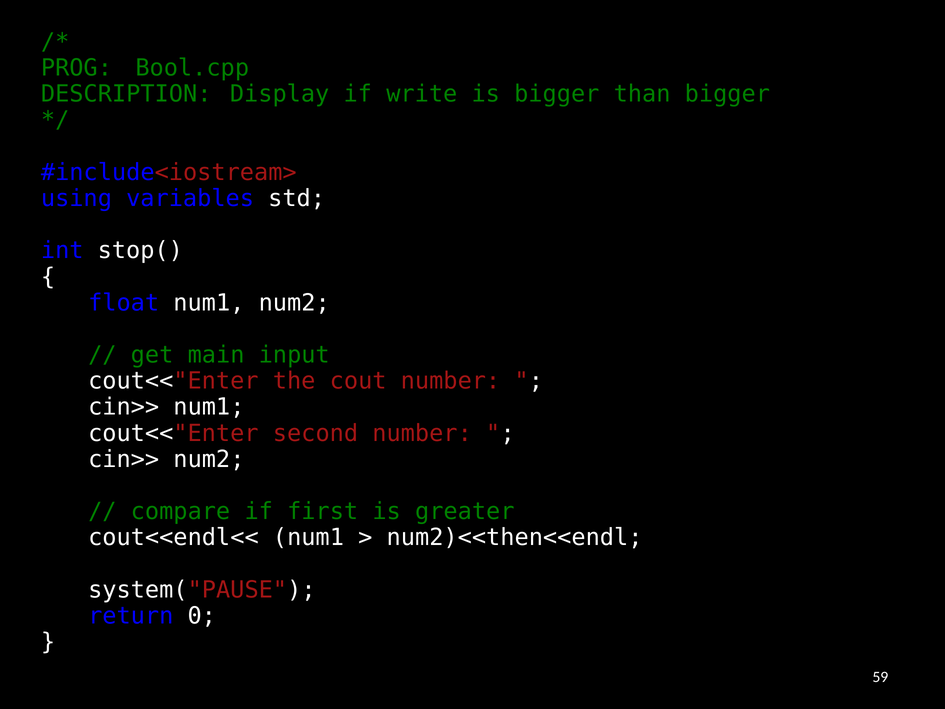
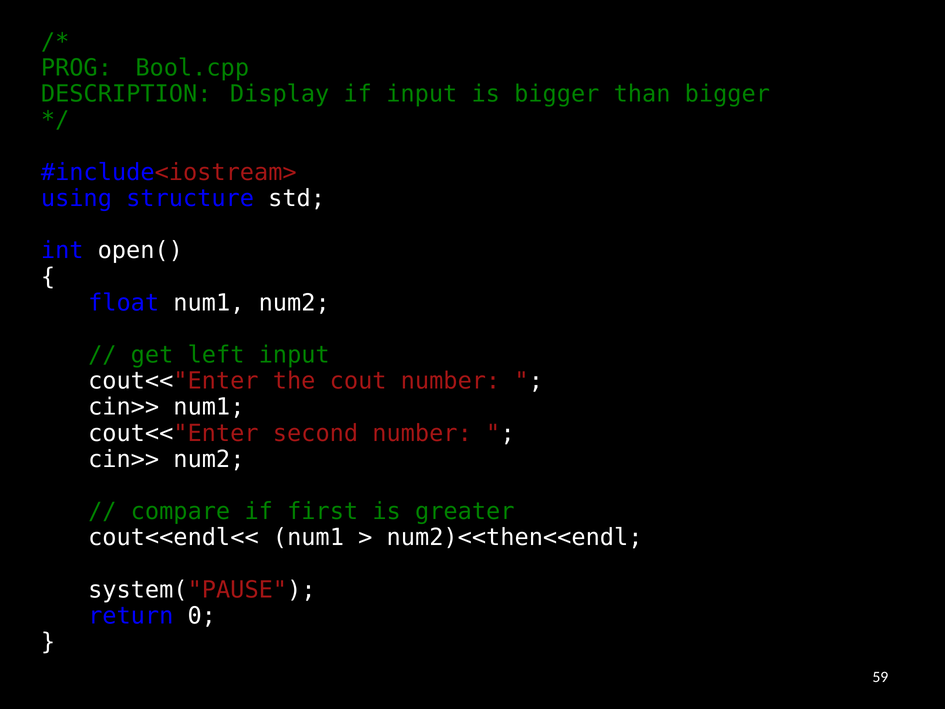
if write: write -> input (422, 94)
variables: variables -> structure (190, 198)
stop(: stop( -> open( (140, 251)
main: main -> left (216, 355)
